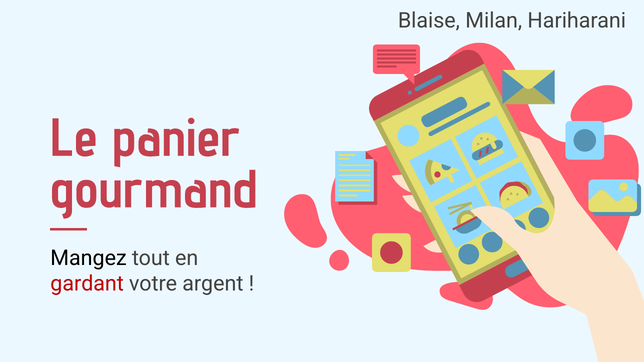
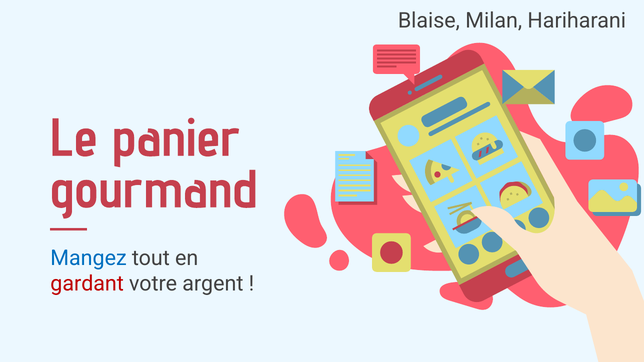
Mangez colour: black -> blue (89, 258)
